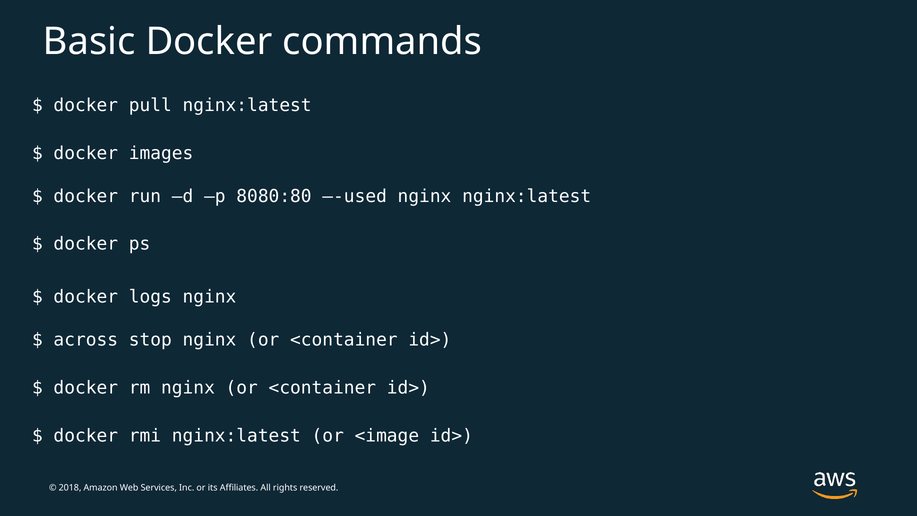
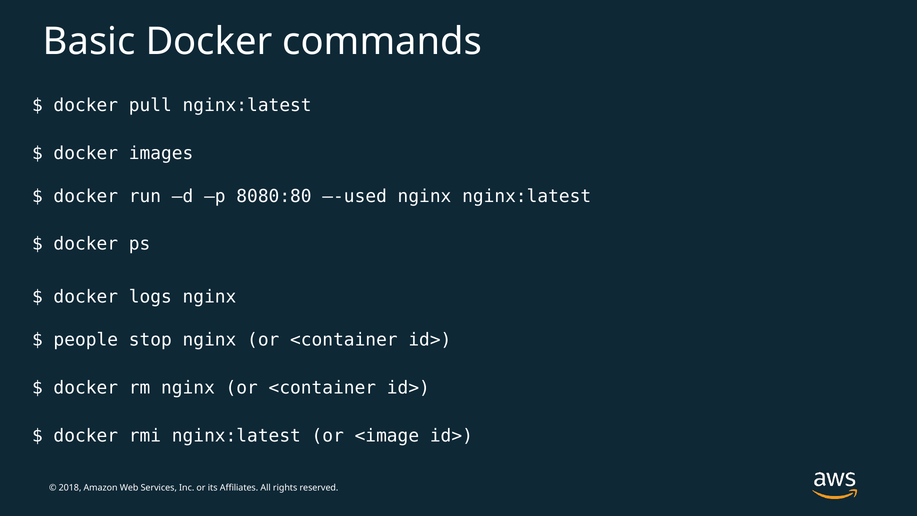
across: across -> people (86, 340)
